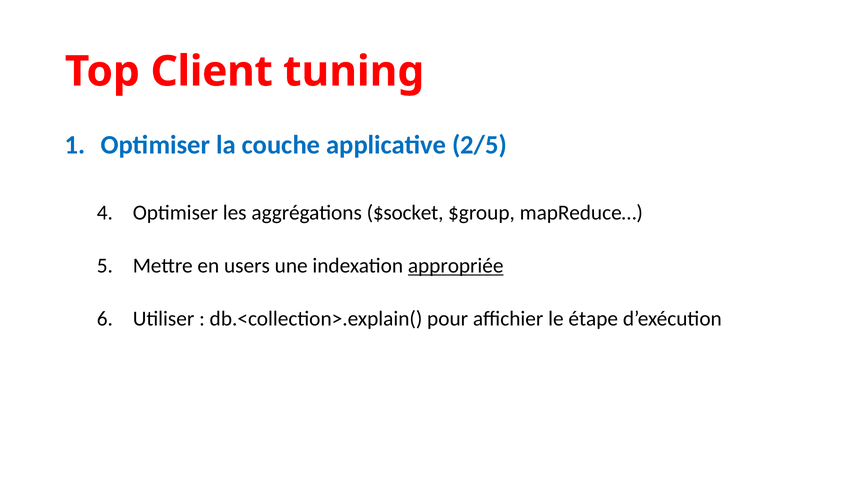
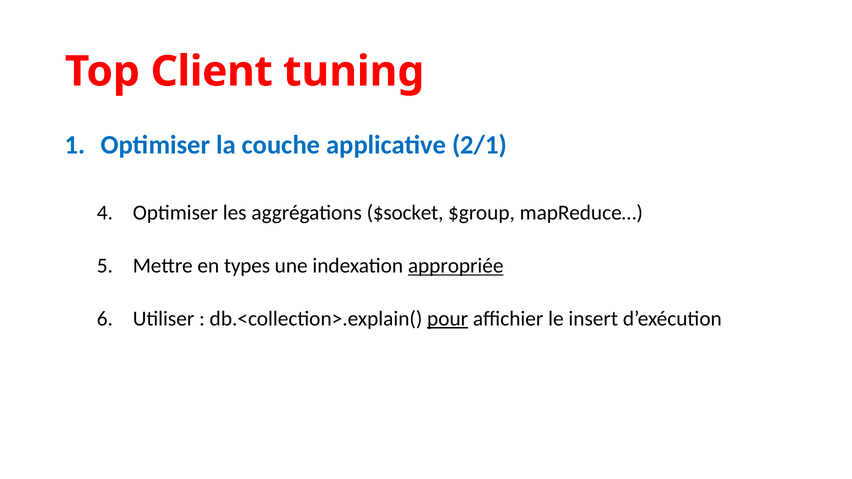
2/5: 2/5 -> 2/1 (480, 145)
users: users -> types (247, 266)
pour underline: none -> present (448, 319)
étape: étape -> insert (593, 319)
